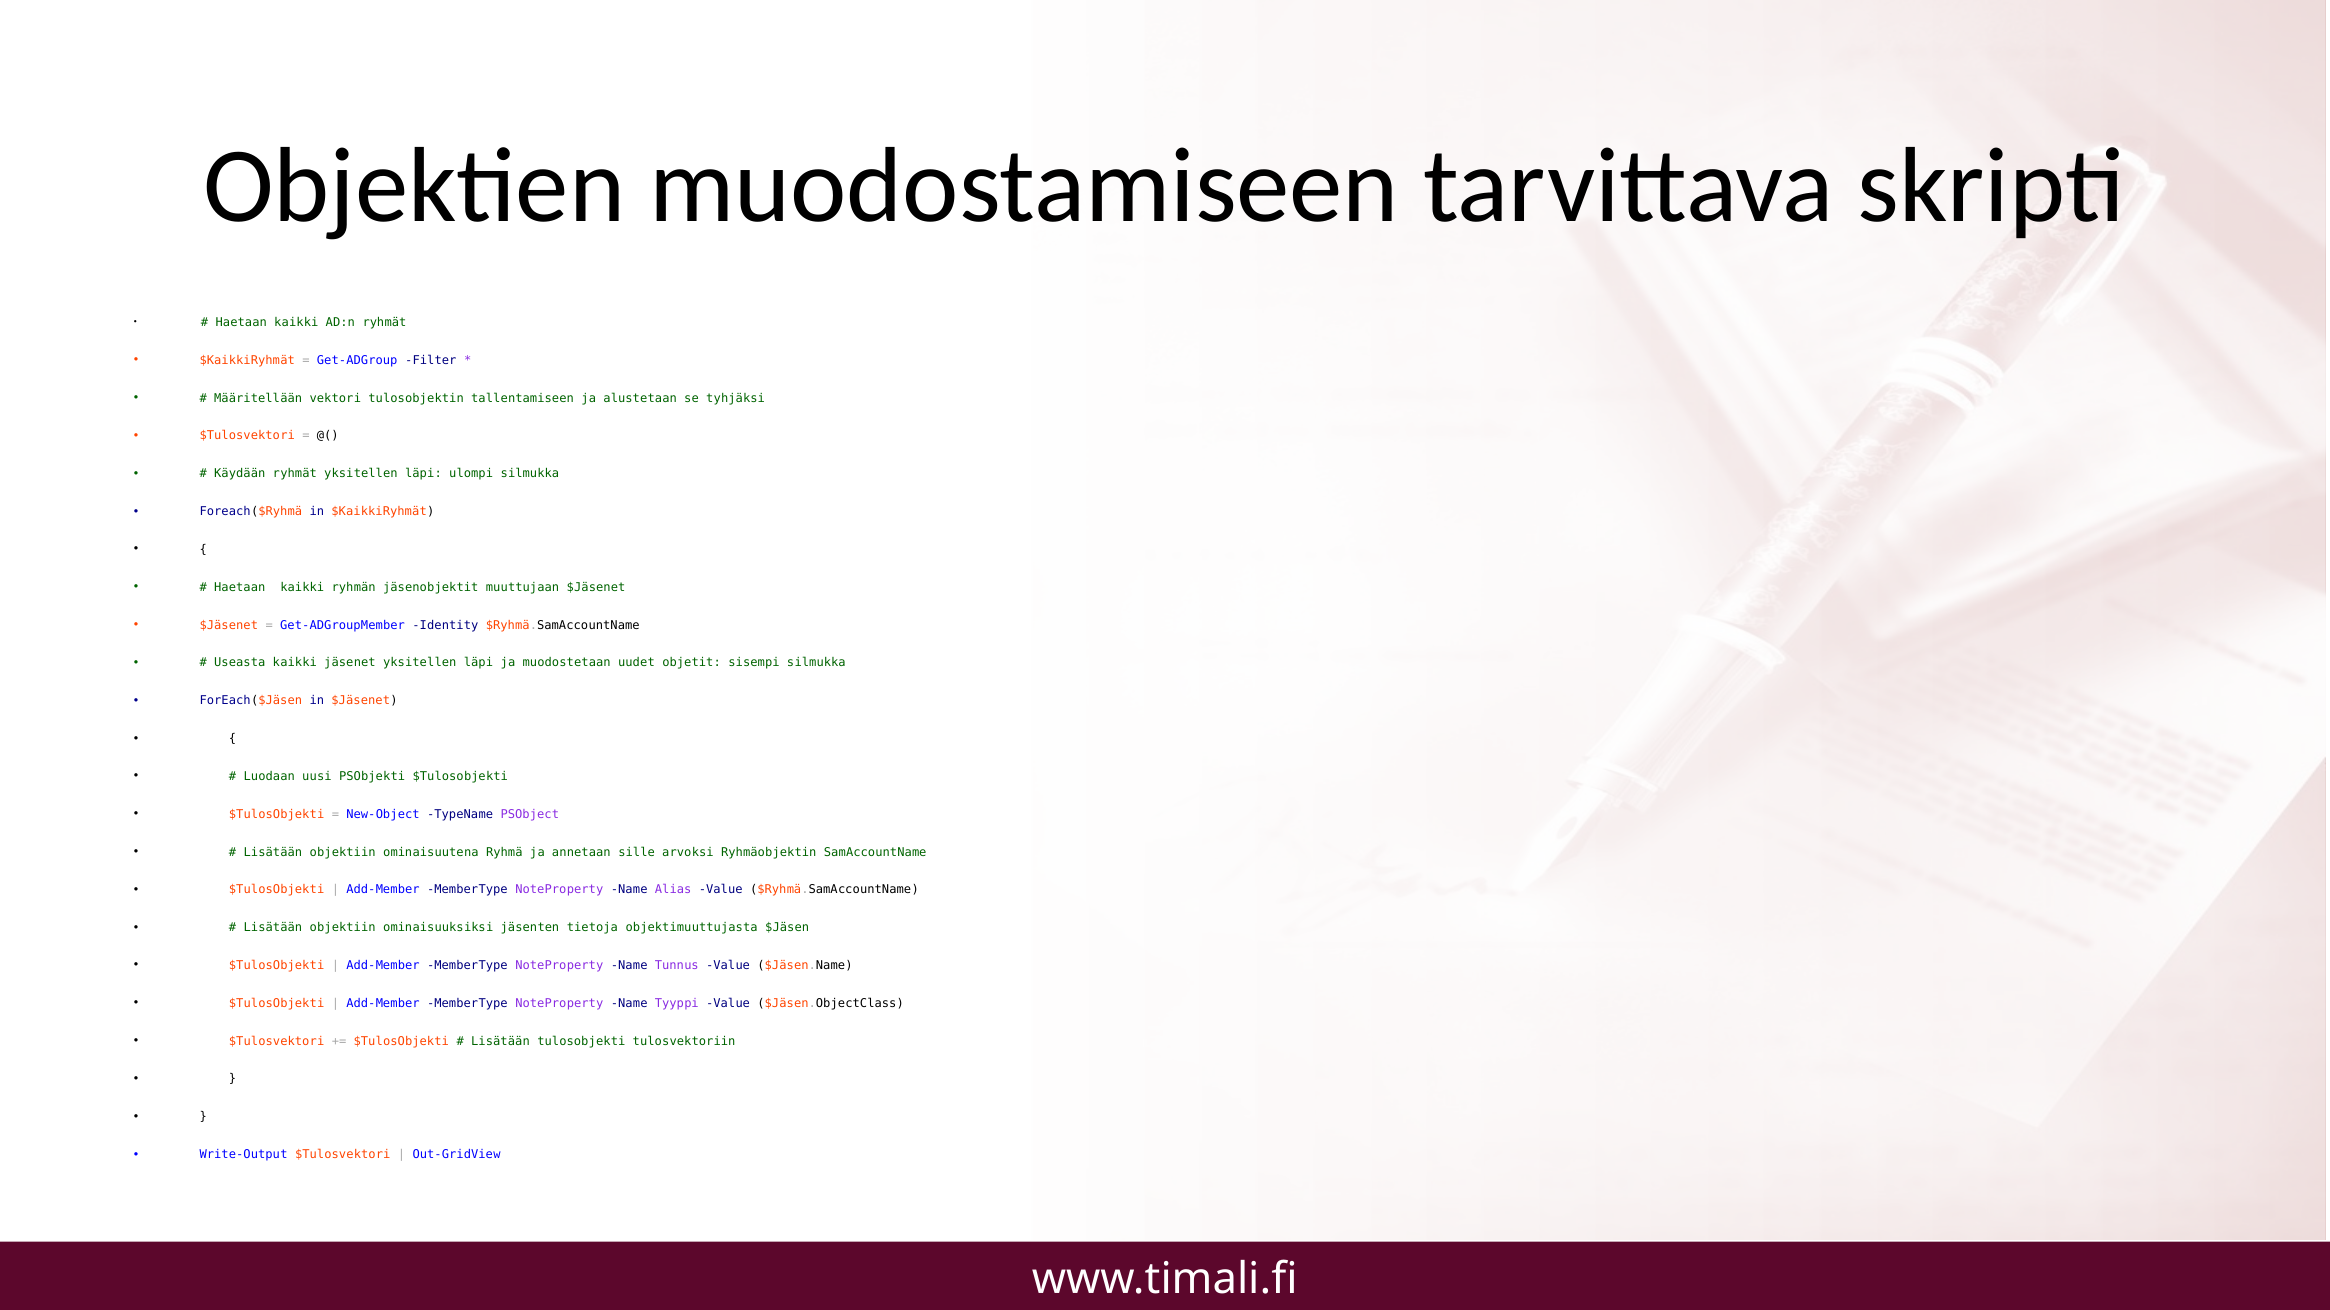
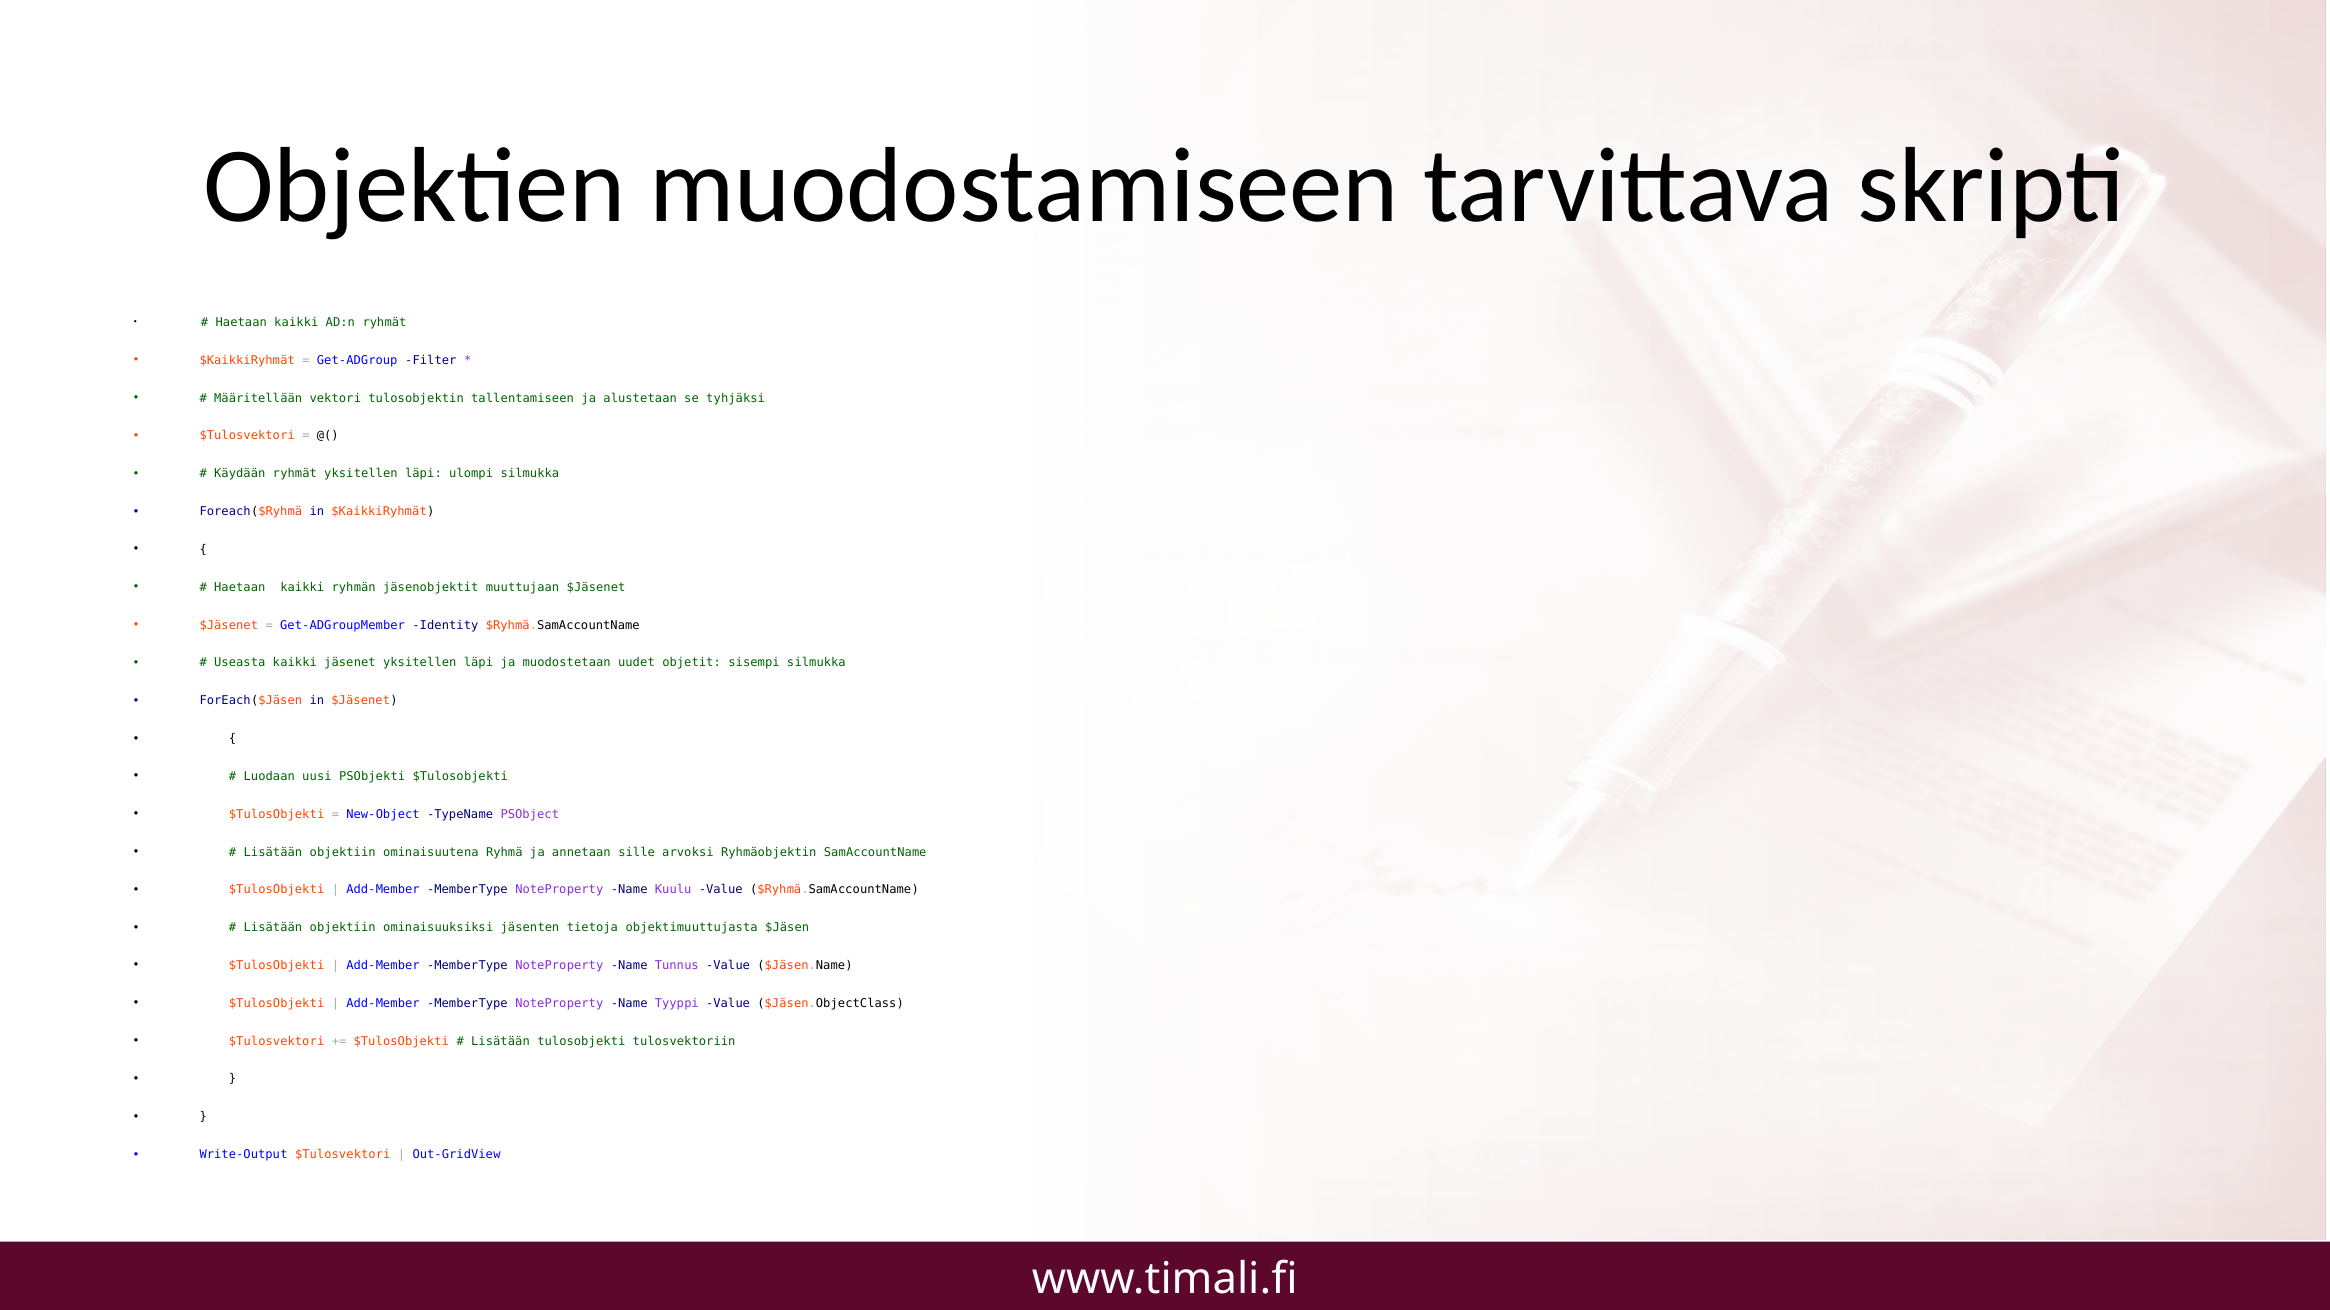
Alias: Alias -> Kuulu (673, 890)
